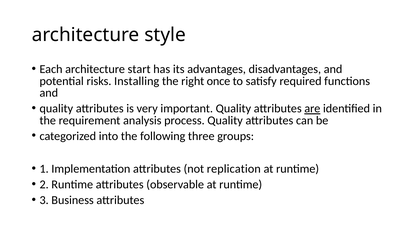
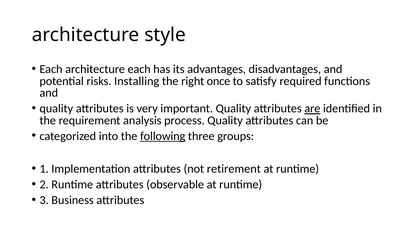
architecture start: start -> each (139, 69)
following underline: none -> present (163, 136)
replication: replication -> retirement (234, 169)
